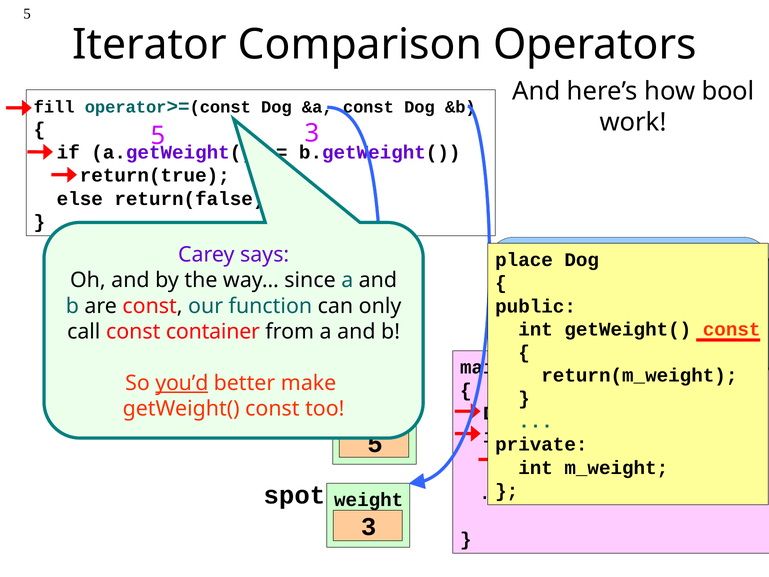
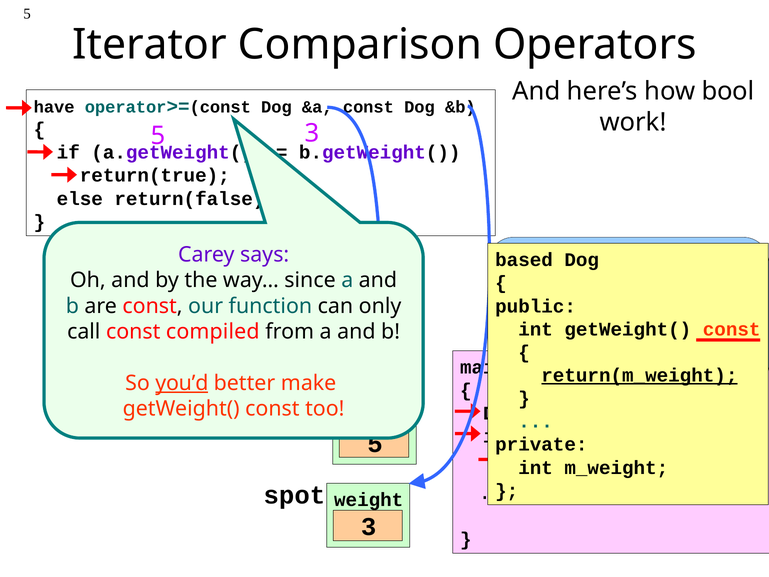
fill: fill -> have (54, 107)
place: place -> based (524, 260)
container: container -> compiled (213, 332)
return(m_weight underline: none -> present (639, 375)
